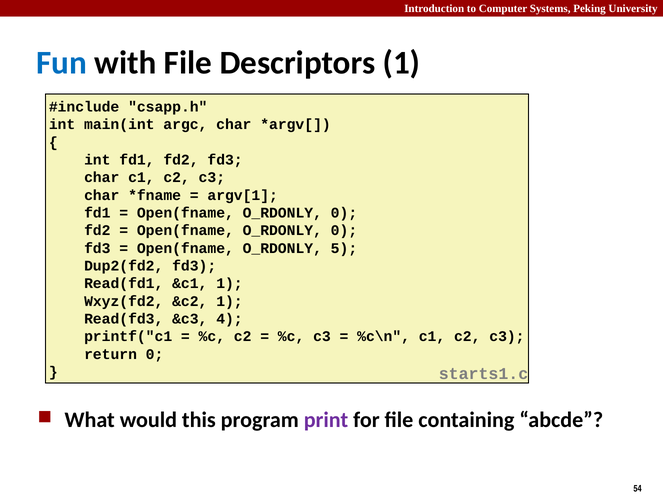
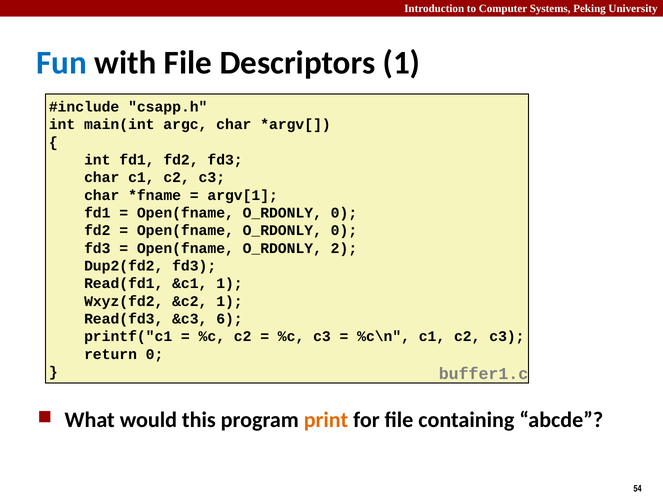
5: 5 -> 2 (344, 248)
4: 4 -> 6 (229, 319)
starts1.c: starts1.c -> buffer1.c (484, 374)
print colour: purple -> orange (326, 420)
